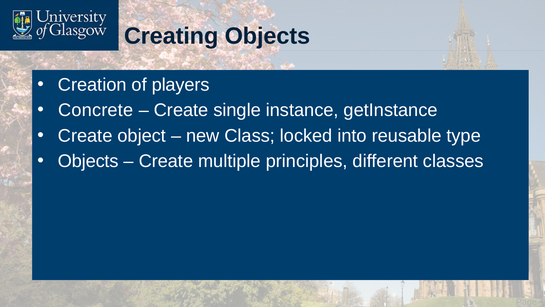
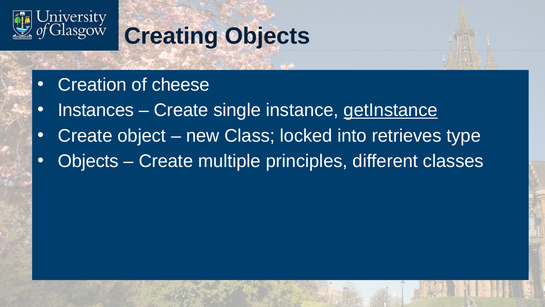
players: players -> cheese (181, 85)
Concrete: Concrete -> Instances (96, 110)
getInstance underline: none -> present (391, 110)
reusable: reusable -> retrieves (407, 136)
